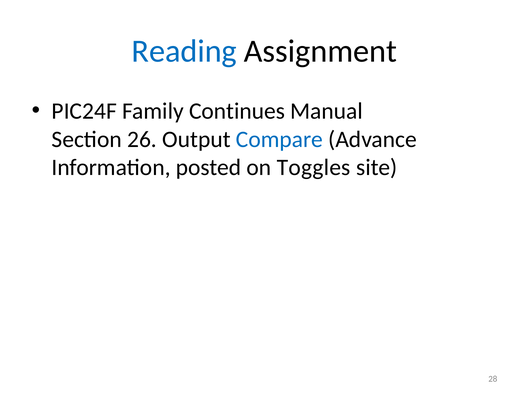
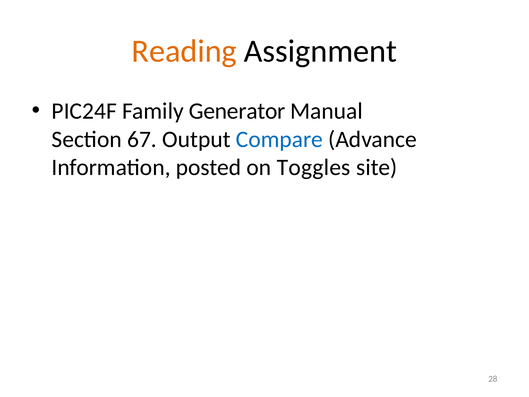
Reading colour: blue -> orange (184, 51)
Continues: Continues -> Generator (237, 111)
26: 26 -> 67 (142, 139)
